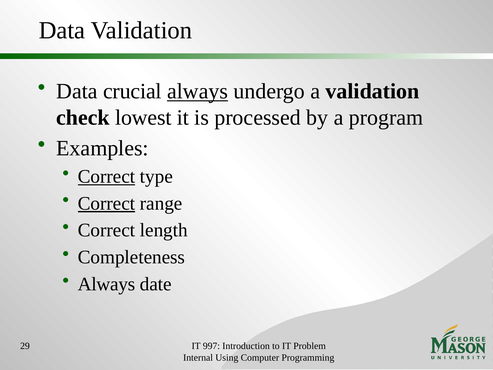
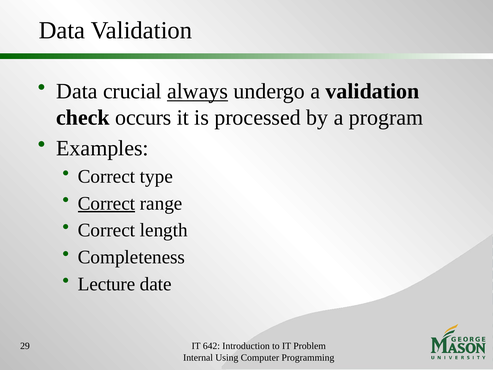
lowest: lowest -> occurs (143, 117)
Correct underline: present -> none (107, 176)
Always: Always -> Lecture (107, 284)
997: 997 -> 642 (211, 346)
